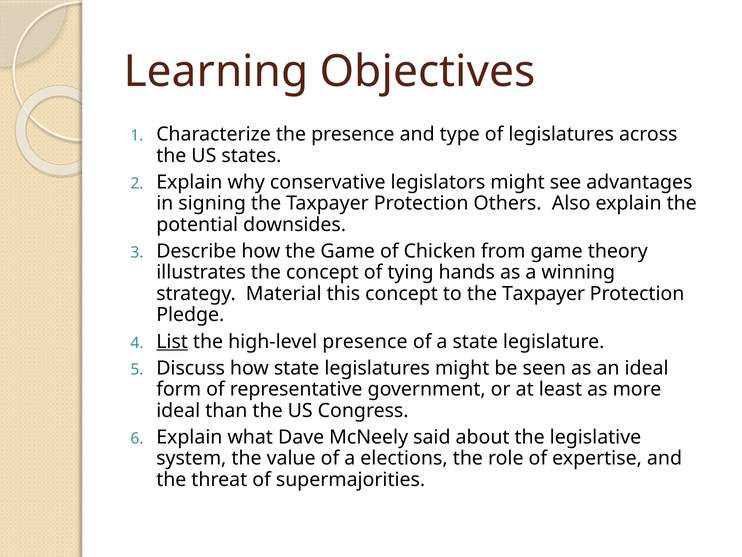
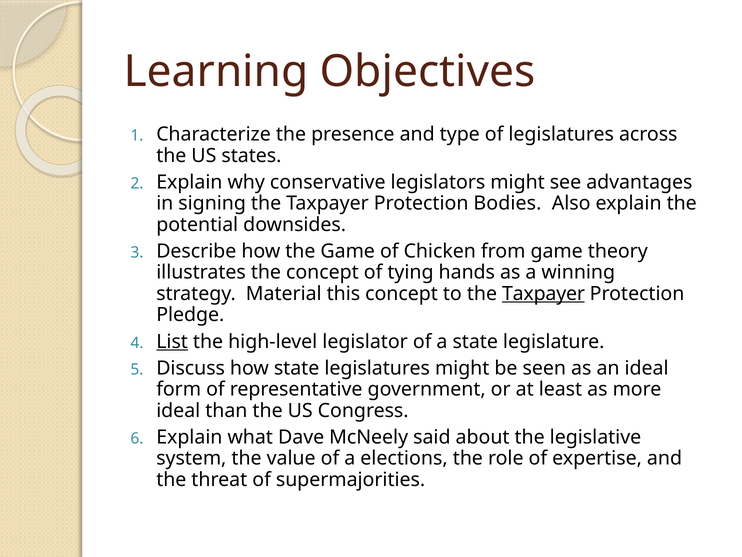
Others: Others -> Bodies (507, 203)
Taxpayer underline: none -> present (544, 293)
high-level presence: presence -> legislator (365, 341)
